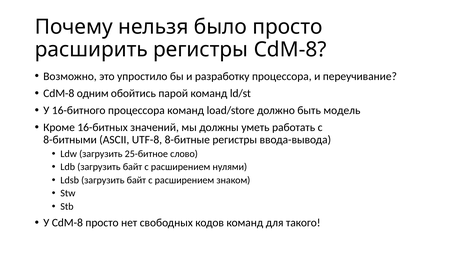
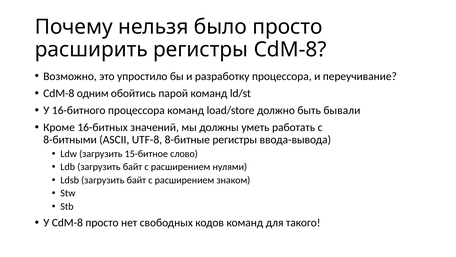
модель: модель -> бывали (342, 110)
25-битное: 25-битное -> 15-битное (146, 153)
